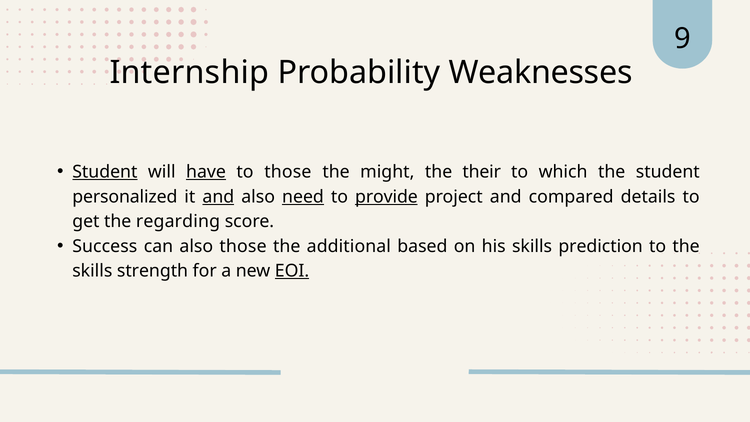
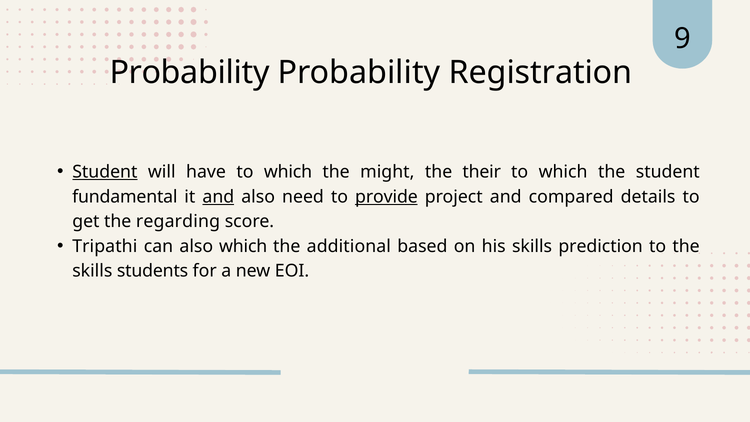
Internship: Internship -> Probability (190, 73)
Weaknesses: Weaknesses -> Registration (540, 73)
have underline: present -> none (206, 172)
those: those -> which (288, 172)
personalized: personalized -> fundamental (125, 197)
need underline: present -> none (303, 197)
Success: Success -> Tripathi (105, 246)
also those: those -> which (243, 246)
strength: strength -> students (153, 271)
EOI underline: present -> none (292, 271)
